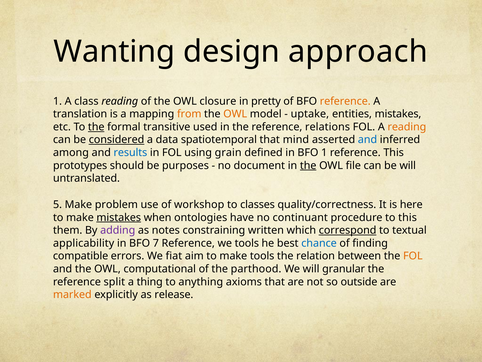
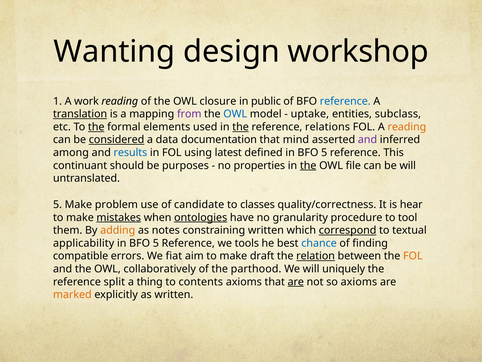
approach: approach -> workshop (358, 52)
class: class -> work (86, 101)
pretty: pretty -> public (266, 101)
reference colour: orange -> blue (345, 101)
translation underline: none -> present (80, 114)
from colour: orange -> purple (189, 114)
OWL colour: orange -> blue (235, 114)
entities mistakes: mistakes -> subclass (398, 114)
transitive: transitive -> elements (167, 127)
the underline: none -> present (241, 127)
spatiotemporal: spatiotemporal -> documentation (219, 140)
and colour: blue -> purple (367, 140)
grain: grain -> latest (228, 152)
defined in BFO 1: 1 -> 5 (324, 152)
prototypes: prototypes -> continuant (80, 165)
document: document -> properties (259, 165)
workshop: workshop -> candidate (199, 204)
here: here -> hear (411, 204)
ontologies underline: none -> present (201, 217)
continuant: continuant -> granularity (300, 217)
to this: this -> tool (408, 217)
adding colour: purple -> orange (118, 230)
7: 7 -> 5 (156, 243)
make tools: tools -> draft (262, 256)
relation underline: none -> present (316, 256)
computational: computational -> collaboratively (160, 269)
granular: granular -> uniquely (344, 269)
anything: anything -> contents (201, 281)
are underline: none -> present (296, 281)
so outside: outside -> axioms (359, 281)
as release: release -> written (174, 294)
